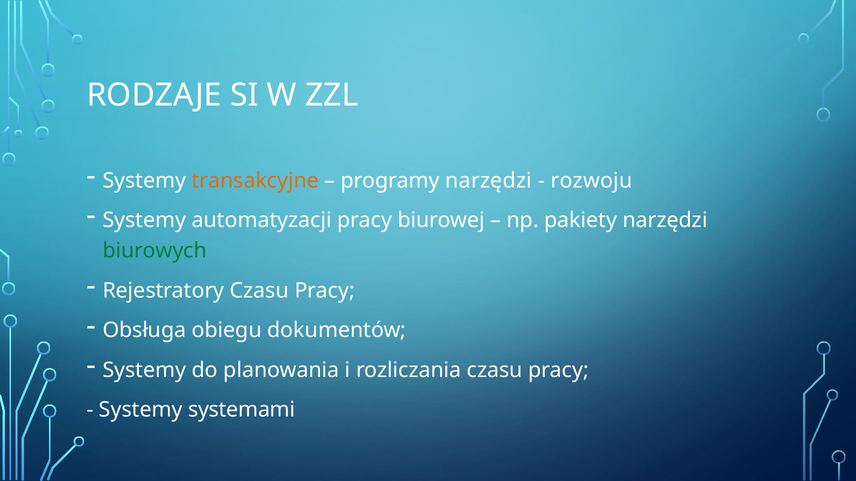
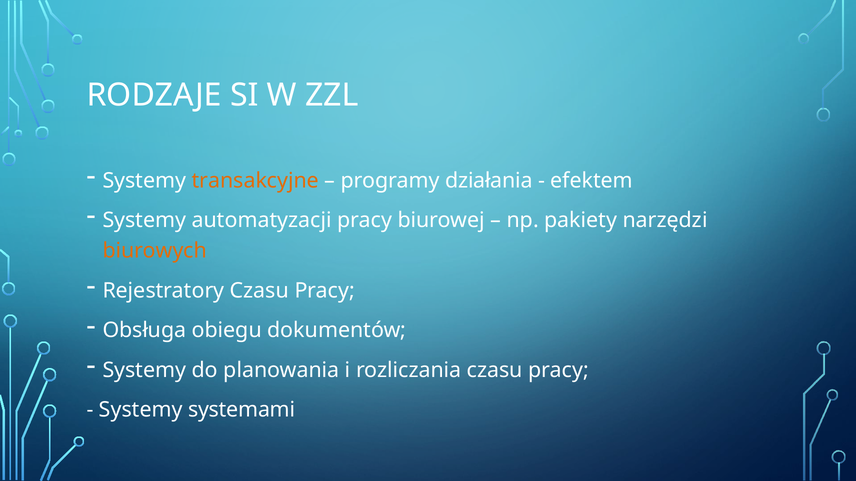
programy narzędzi: narzędzi -> działania (489, 181)
rozwoju: rozwoju -> efektem (592, 181)
biurowych colour: green -> orange (155, 251)
